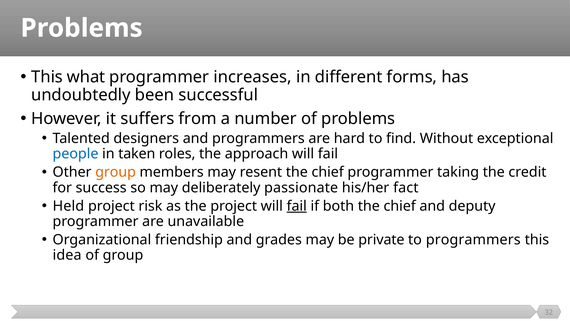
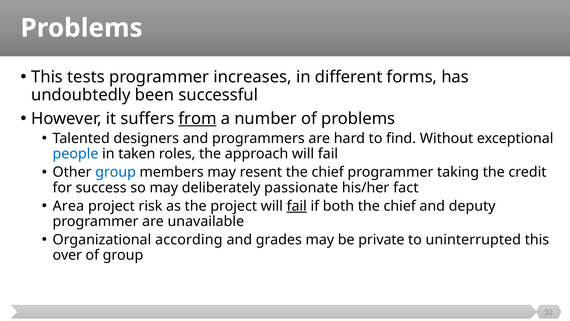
what: what -> tests (86, 77)
from underline: none -> present (198, 119)
group colour: orange -> blue (116, 172)
Held: Held -> Area (68, 206)
friendship: friendship -> according (189, 239)
to programmers: programmers -> uninterrupted (473, 239)
idea: idea -> over (67, 255)
